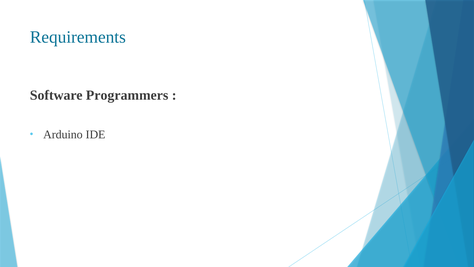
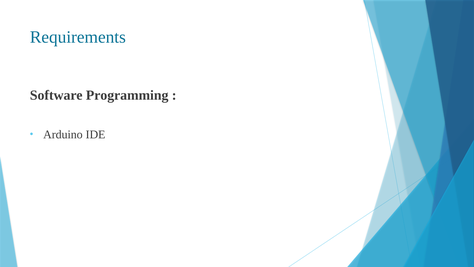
Programmers: Programmers -> Programming (127, 95)
